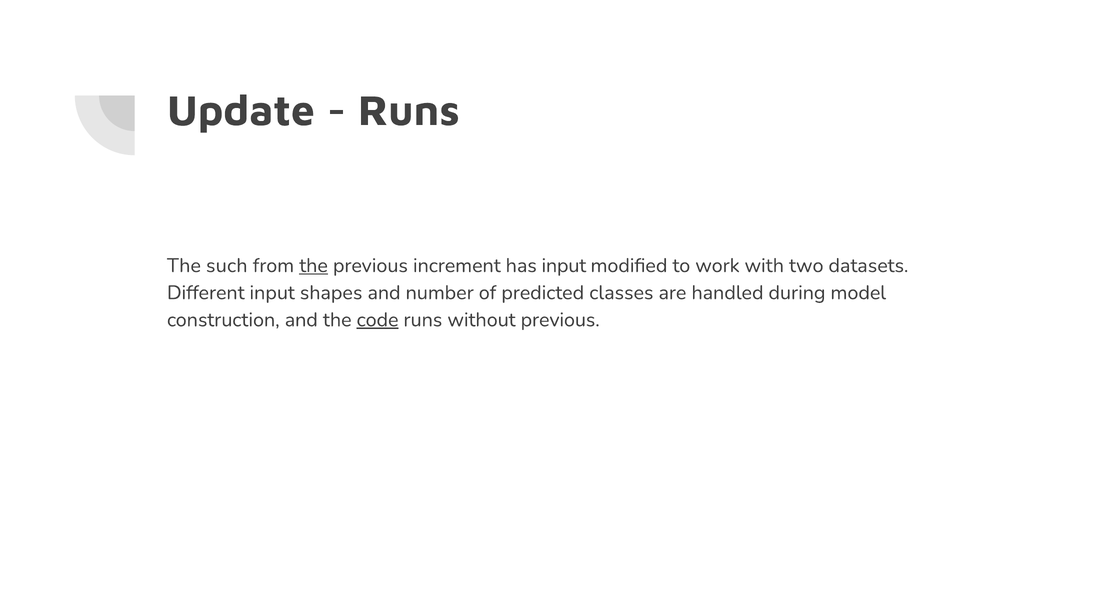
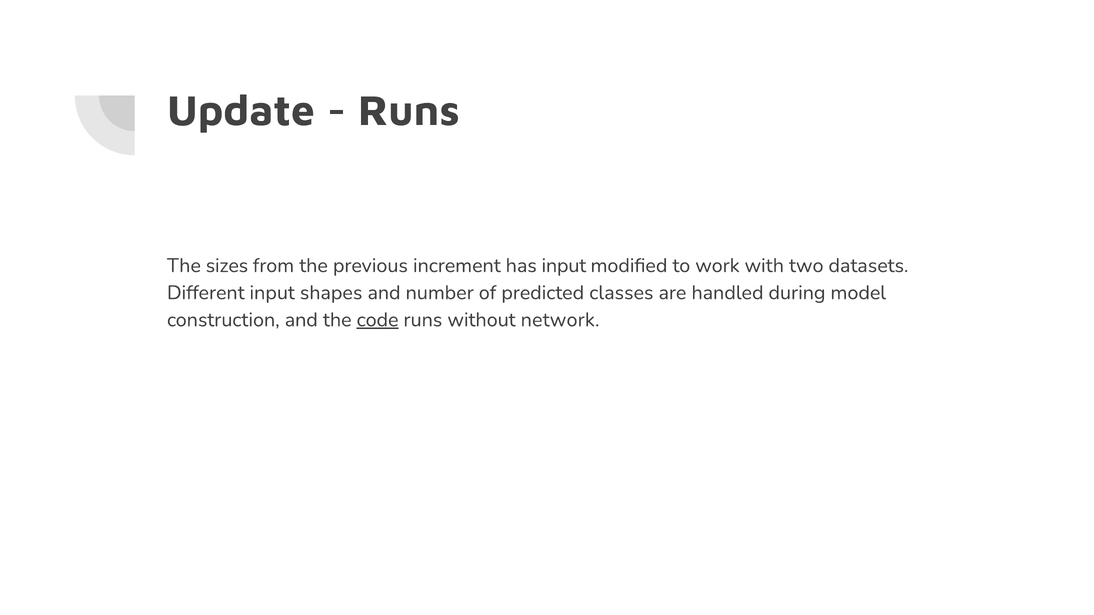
such: such -> sizes (227, 266)
the underline: present -> none (314, 266)
without previous: previous -> network (560, 320)
